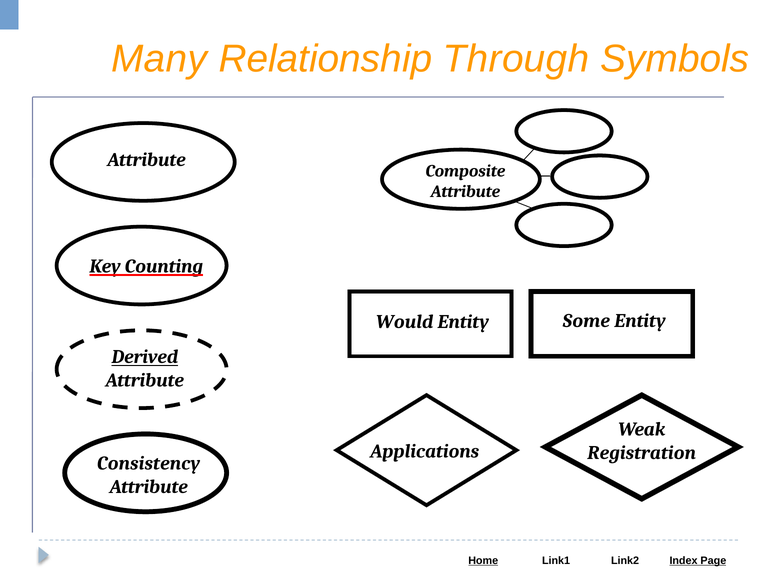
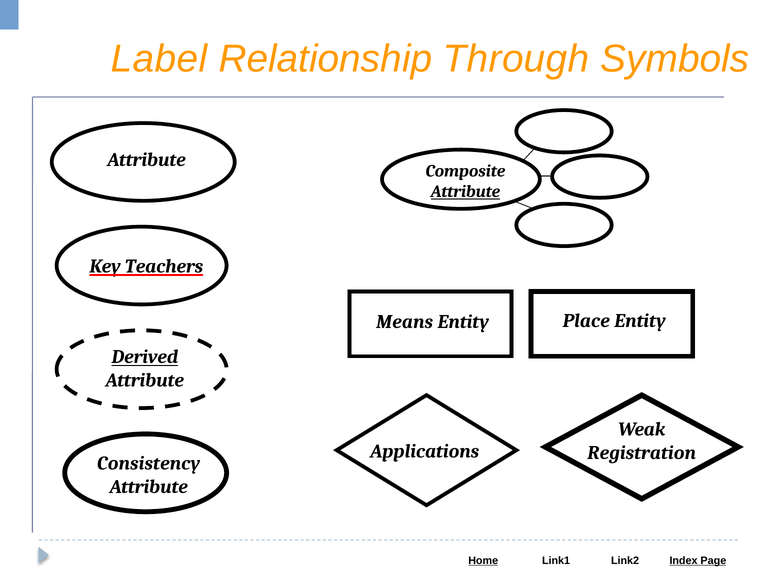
Many: Many -> Label (159, 59)
Attribute underline: none -> present (466, 192)
Counting: Counting -> Teachers (164, 266)
Some: Some -> Place (586, 321)
Would: Would -> Means (404, 322)
